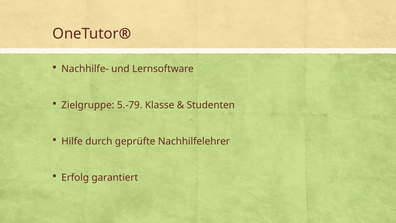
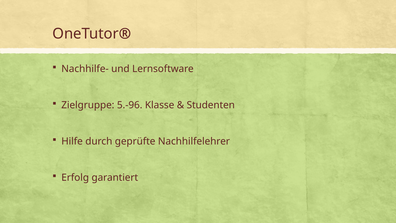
5.-79: 5.-79 -> 5.-96 (130, 105)
